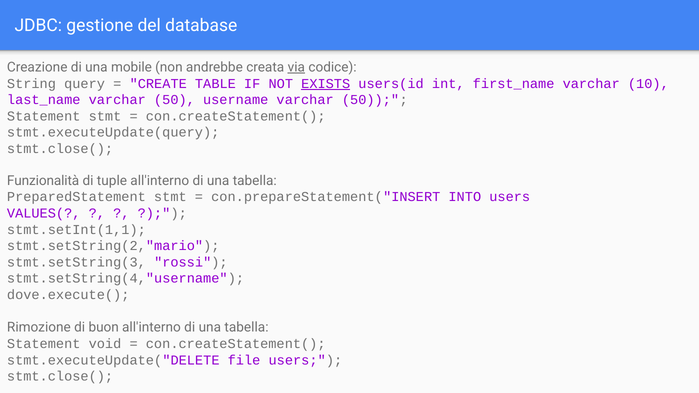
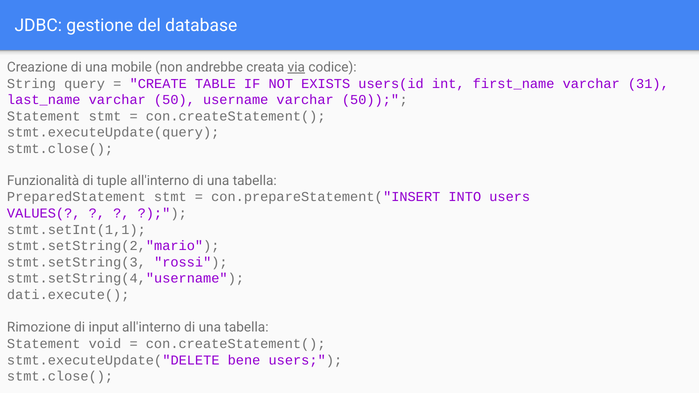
EXISTS underline: present -> none (326, 84)
10: 10 -> 31 (648, 84)
dove.execute(: dove.execute( -> dati.execute( (68, 295)
buon: buon -> input (104, 328)
file: file -> bene (244, 360)
